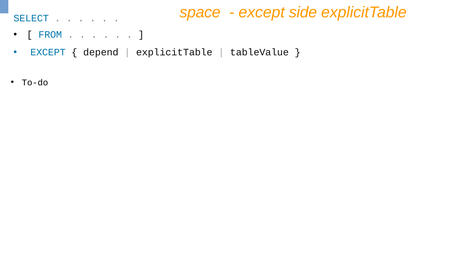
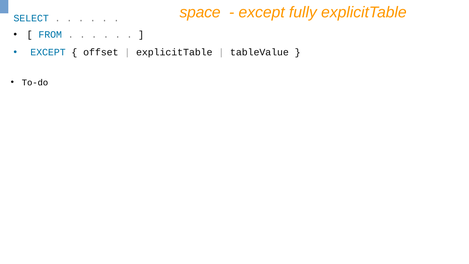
side: side -> fully (303, 12)
depend: depend -> offset (101, 52)
